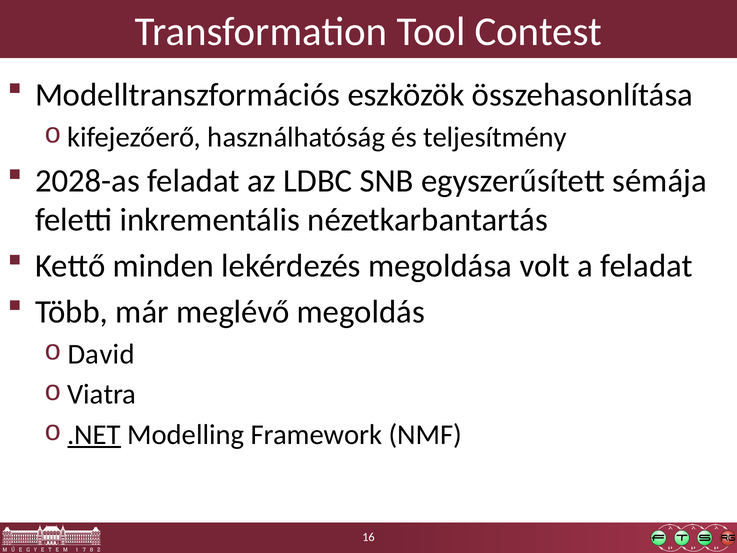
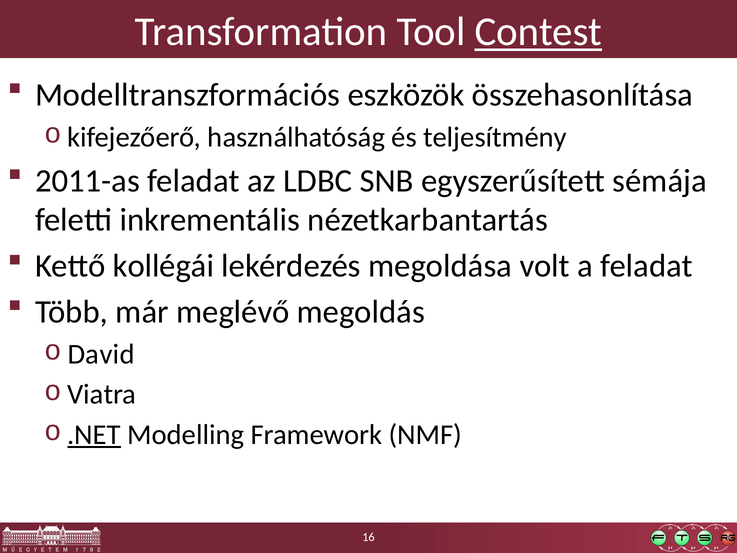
Contest underline: none -> present (538, 32)
2028-as: 2028-as -> 2011-as (87, 181)
minden: minden -> kollégái (163, 266)
